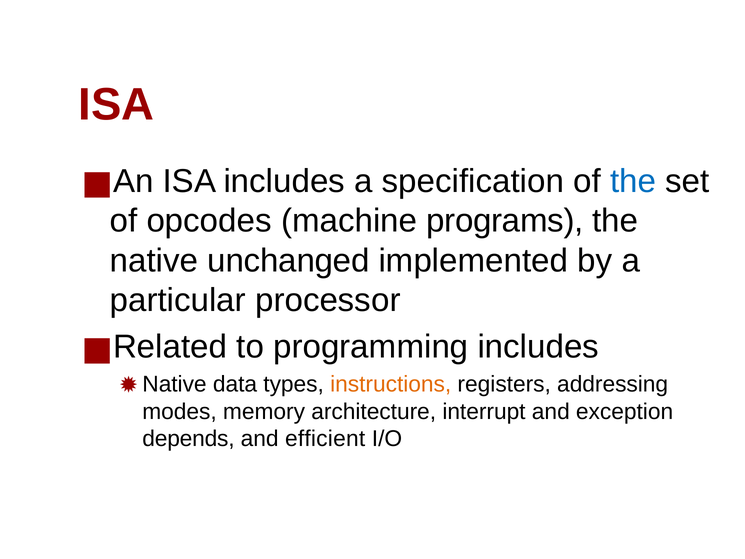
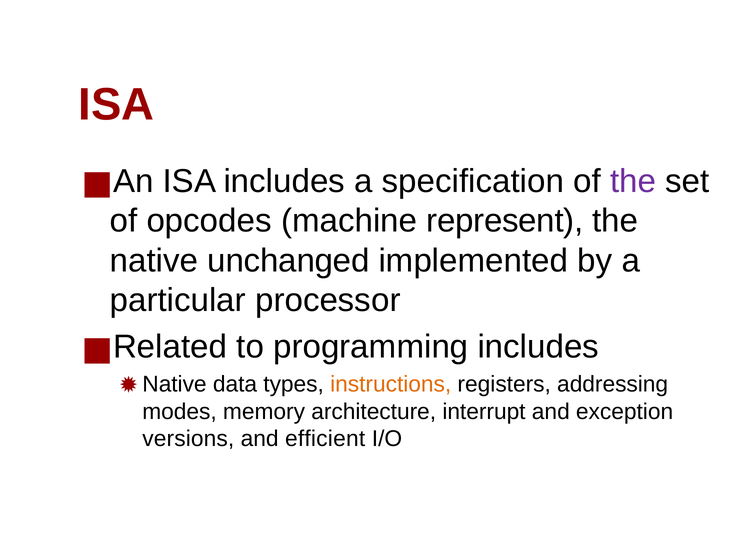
the colour: blue -> purple (633, 181)
programs: programs -> represent (505, 221)
depends: depends -> versions (188, 439)
